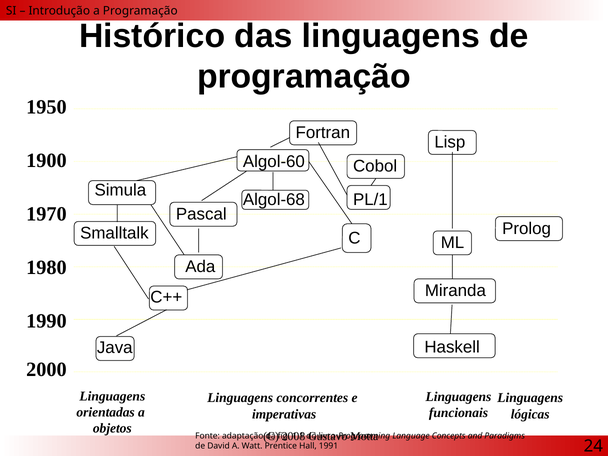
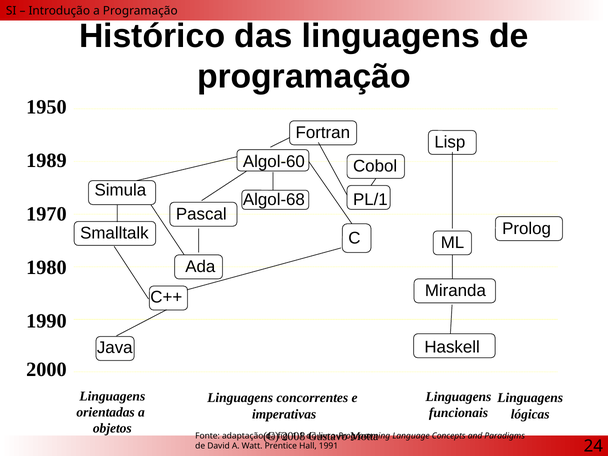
1900: 1900 -> 1989 (46, 161)
